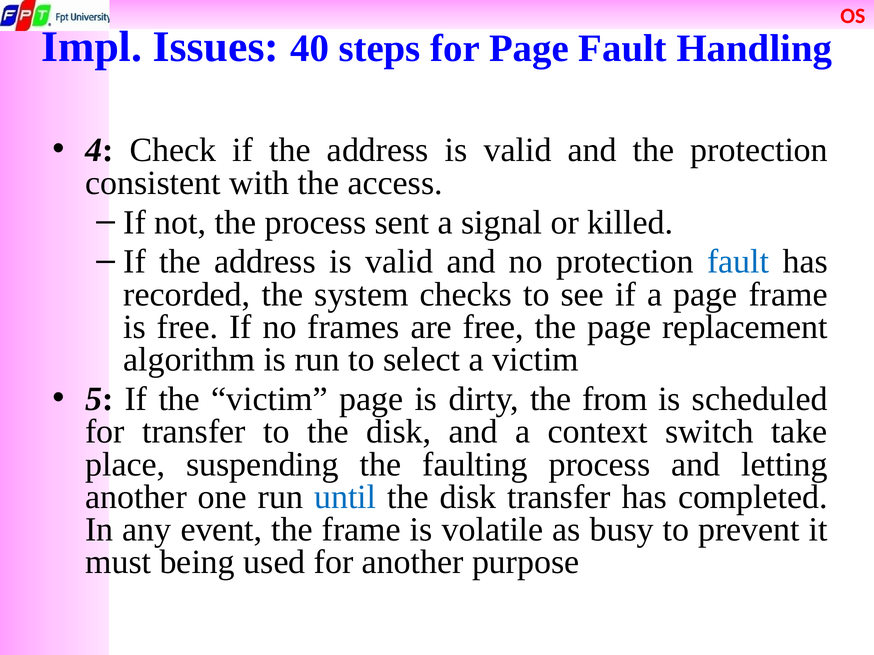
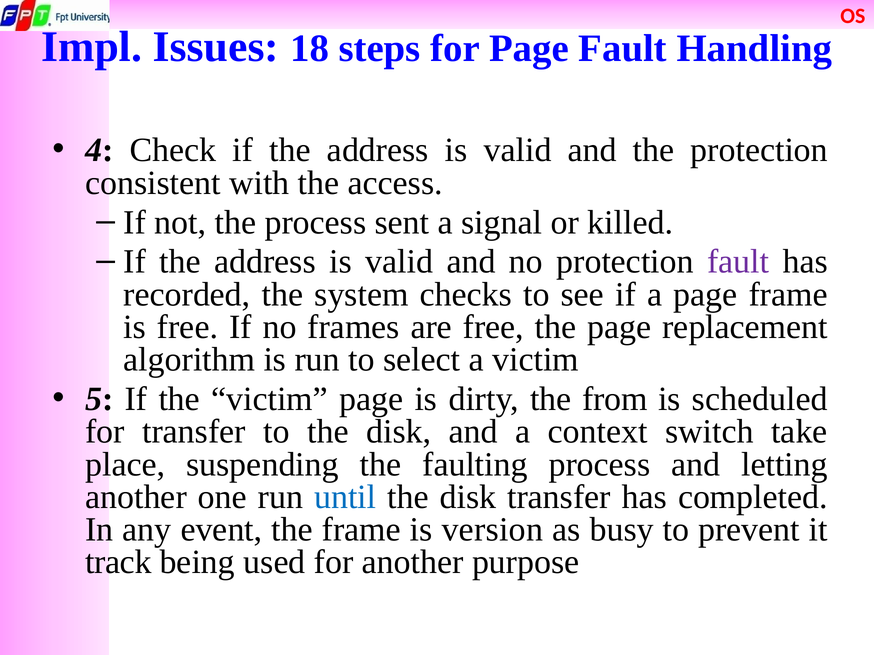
40: 40 -> 18 (310, 48)
fault colour: blue -> purple (738, 262)
volatile: volatile -> version (492, 530)
must: must -> track (118, 563)
